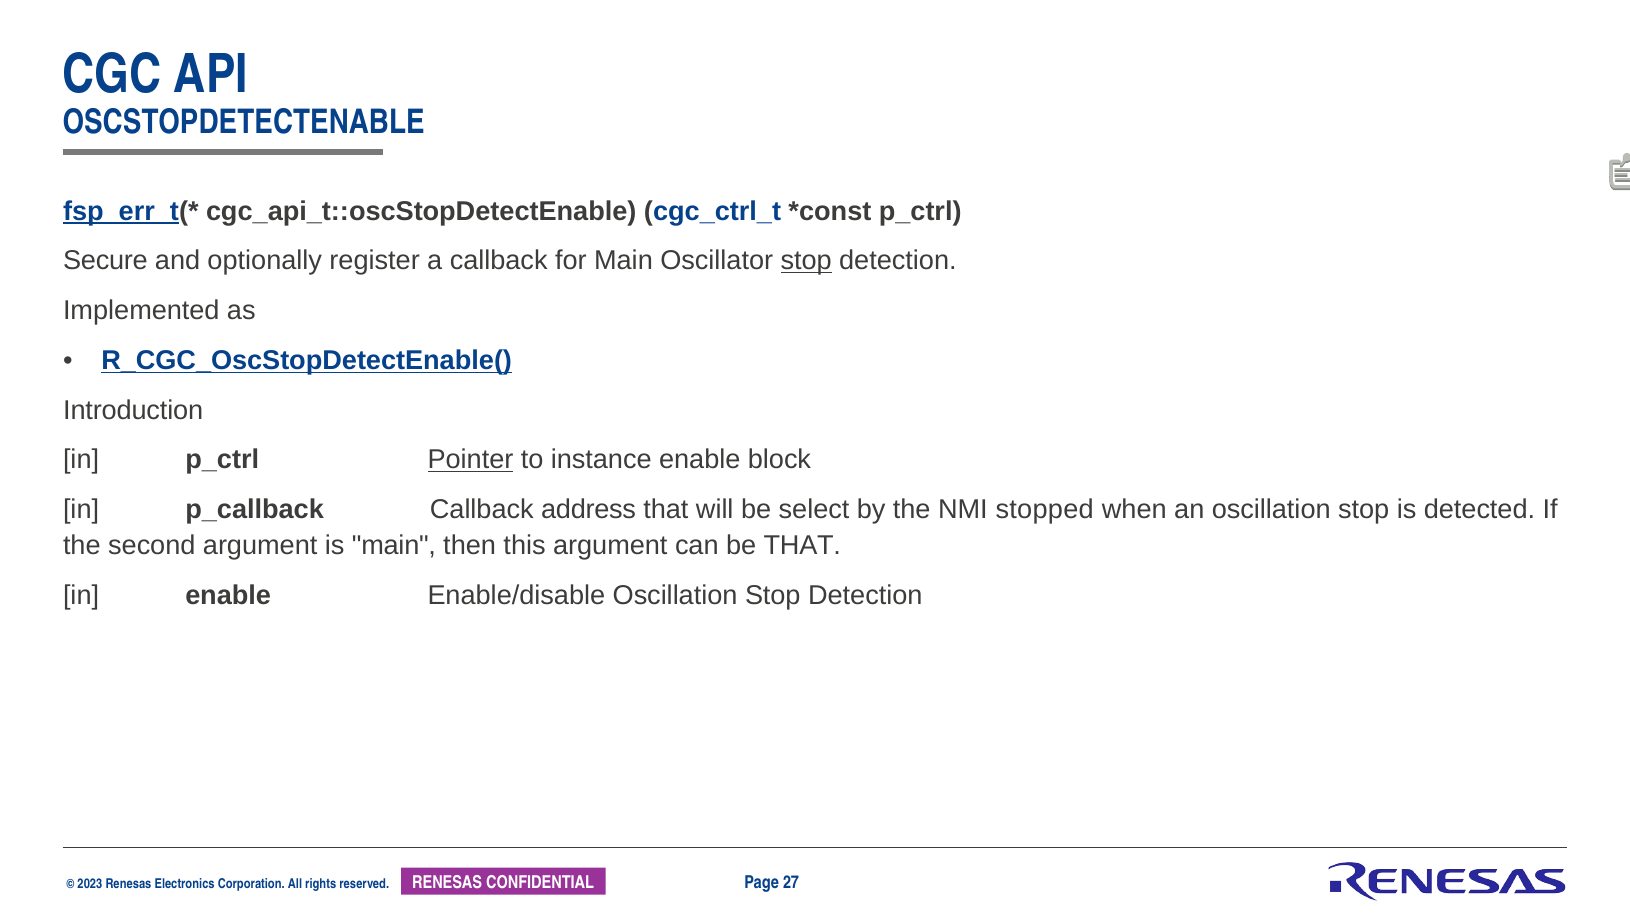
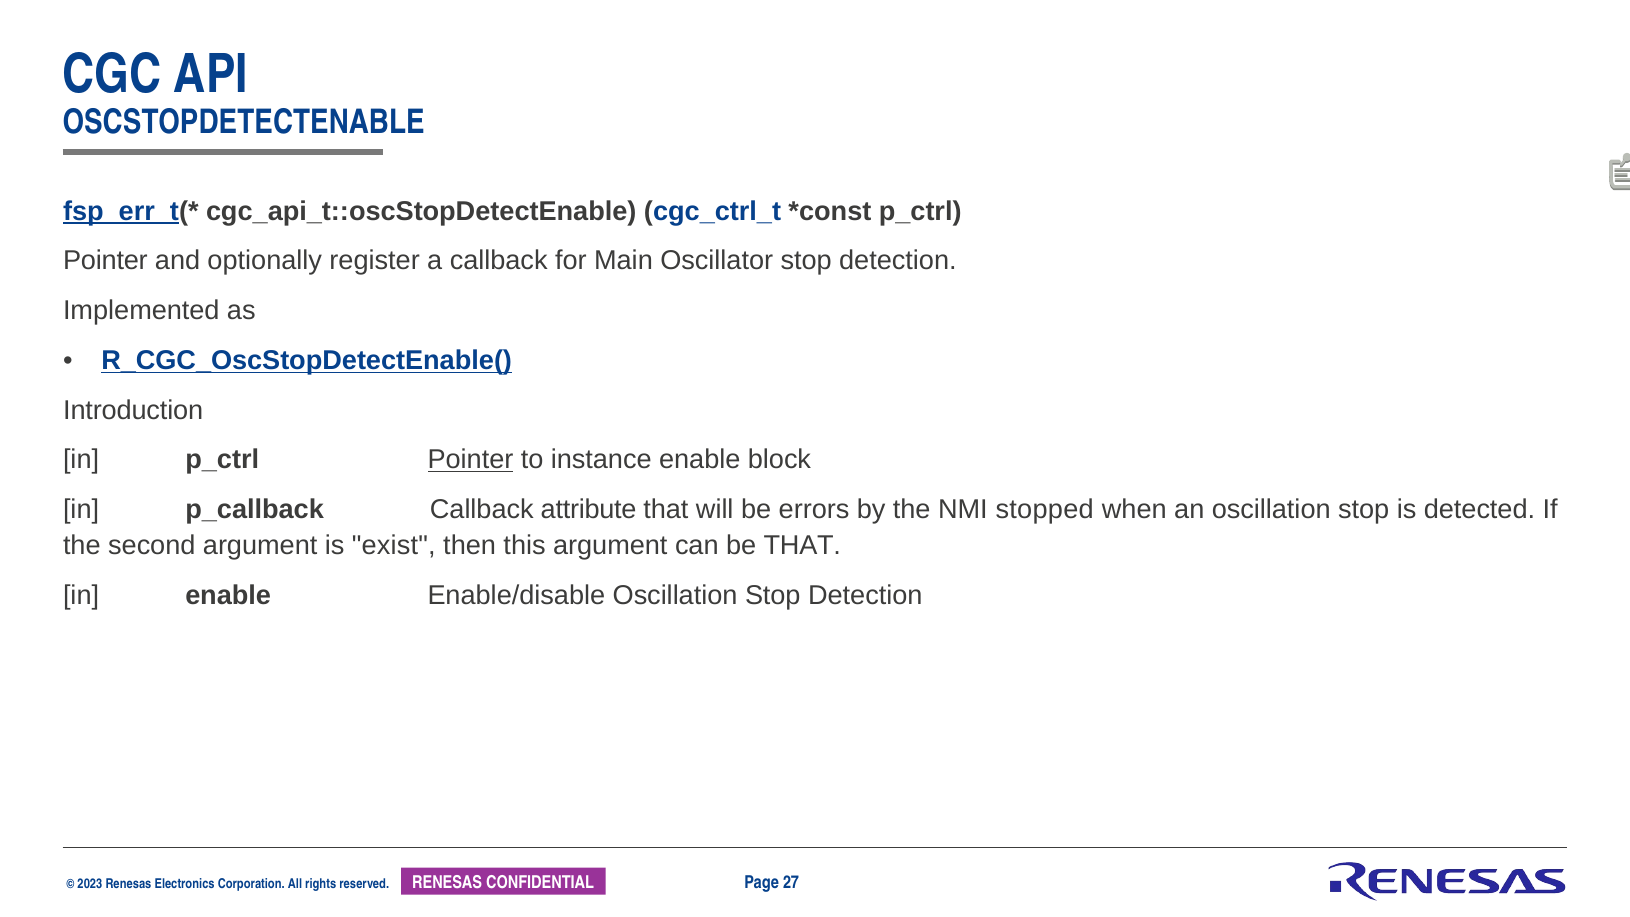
Secure: Secure -> Pointer (105, 261)
stop underline: present -> none (806, 261)
address: address -> attribute (589, 510)
select: select -> errors (814, 510)
is main: main -> exist (394, 546)
